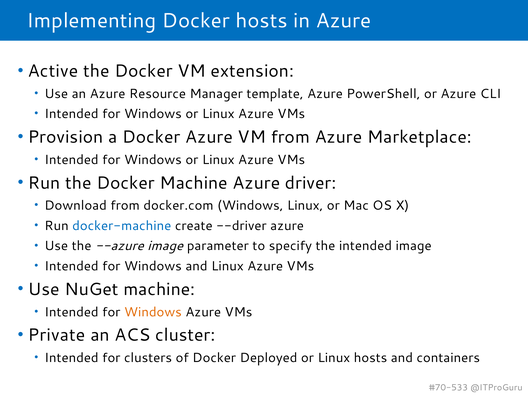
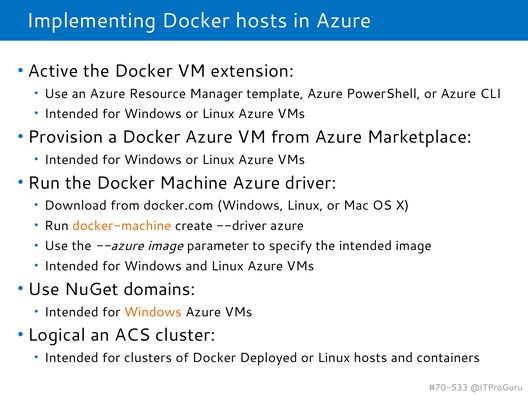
docker-machine colour: blue -> orange (122, 226)
NuGet machine: machine -> domains (159, 289)
Private: Private -> Logical (57, 335)
